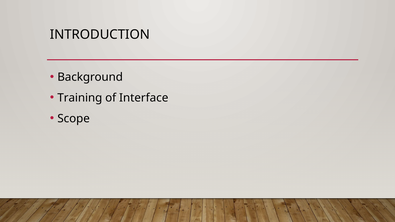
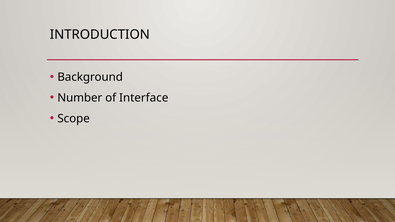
Training: Training -> Number (80, 98)
